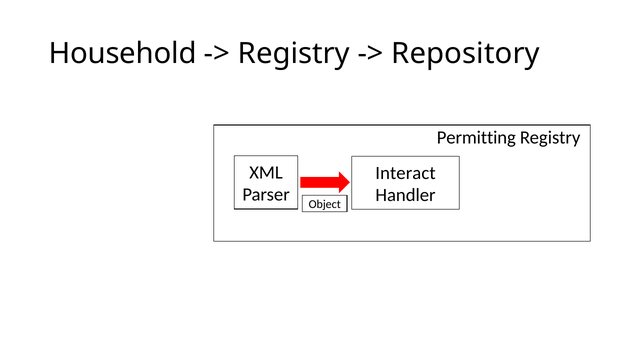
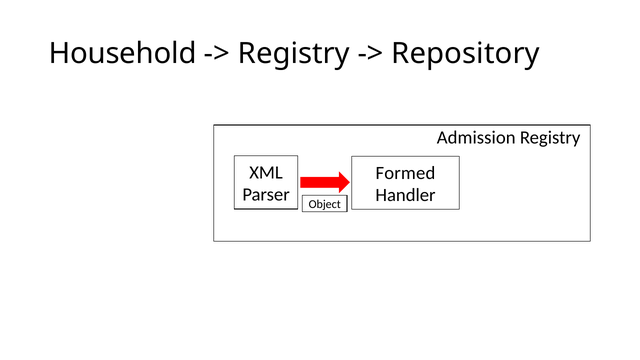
Permitting: Permitting -> Admission (476, 137)
Interact: Interact -> Formed (405, 173)
